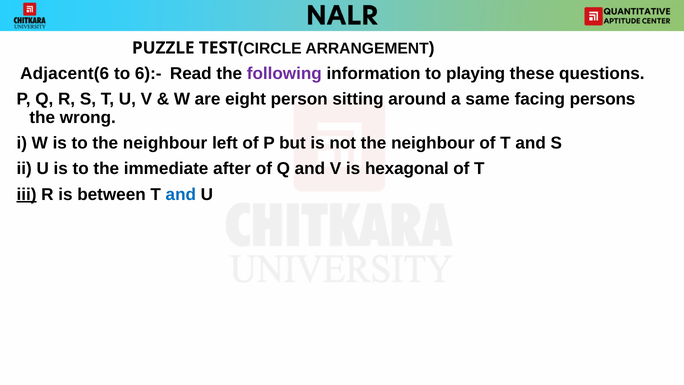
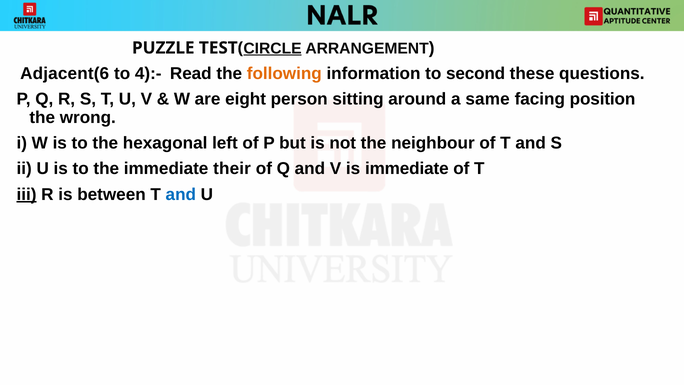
CIRCLE underline: none -> present (273, 48)
6):-: 6):- -> 4):- (148, 73)
following colour: purple -> orange (284, 73)
playing: playing -> second (476, 73)
persons: persons -> position (603, 99)
to the neighbour: neighbour -> hexagonal (165, 143)
after: after -> their (232, 169)
is hexagonal: hexagonal -> immediate (407, 169)
